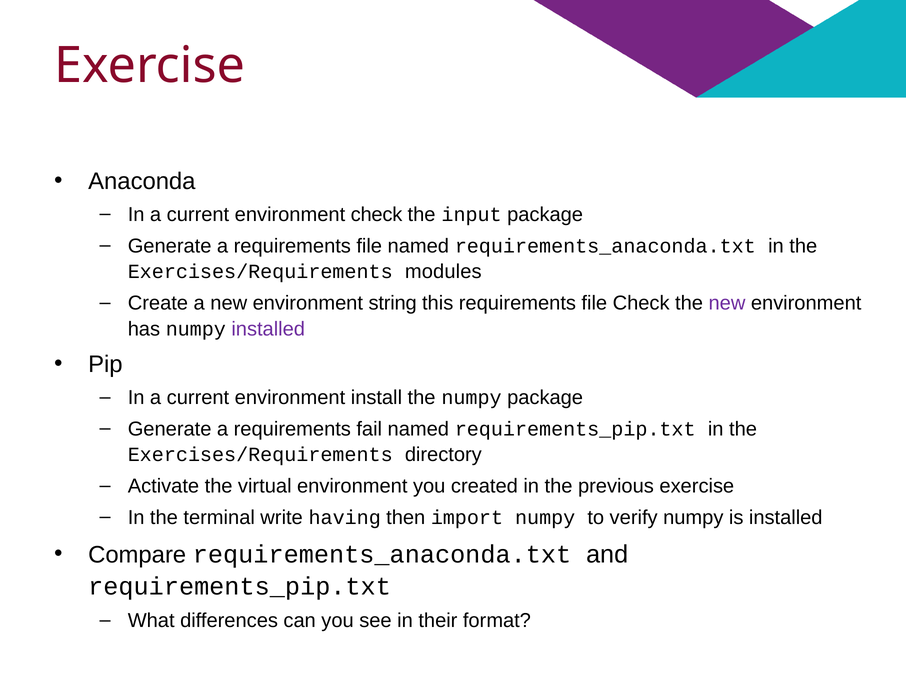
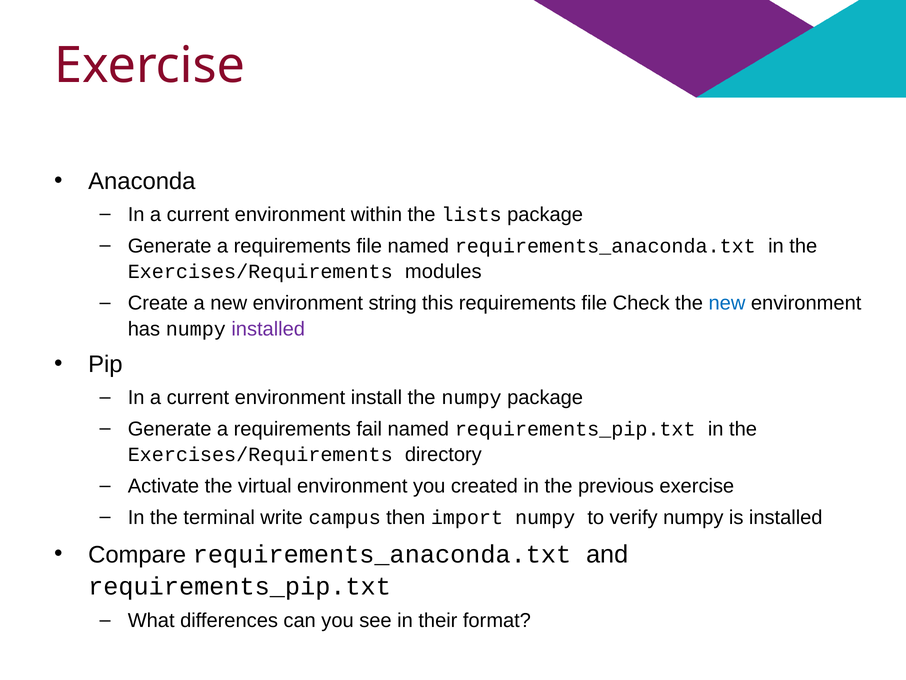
environment check: check -> within (376, 214)
input: input -> lists (472, 214)
new colour: purple -> blue (727, 303)
having: having -> campus (345, 517)
